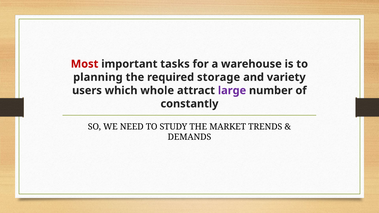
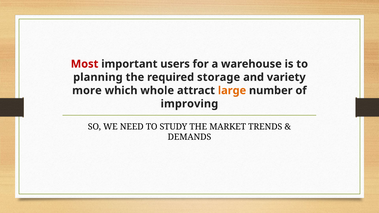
tasks: tasks -> users (175, 64)
users: users -> more (87, 91)
large colour: purple -> orange (232, 91)
constantly: constantly -> improving (189, 104)
